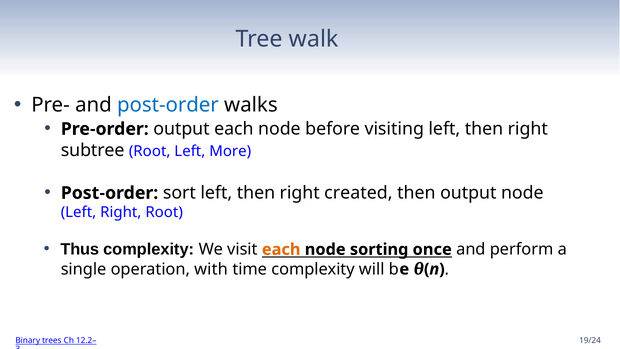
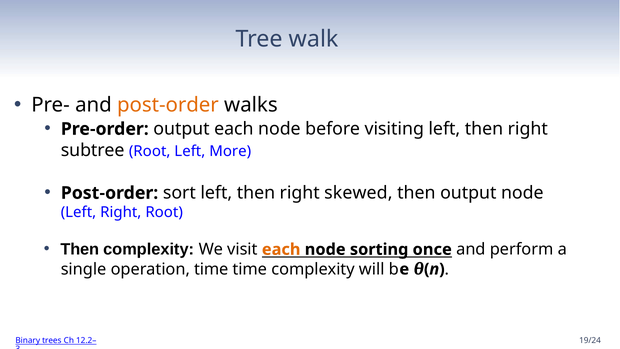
post-order colour: blue -> orange (168, 105)
created: created -> skewed (358, 193)
Thus: Thus -> Then (80, 249)
operation with: with -> time (211, 269)
